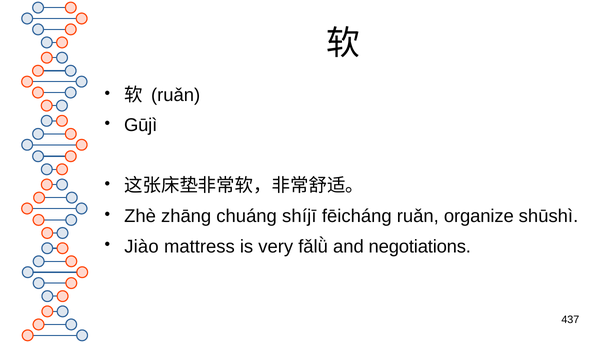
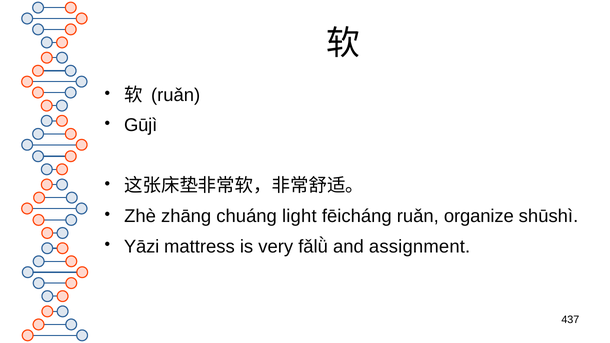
shíjī: shíjī -> light (299, 216)
Jiào: Jiào -> Yāzi (142, 247)
negotiations: negotiations -> assignment (420, 247)
